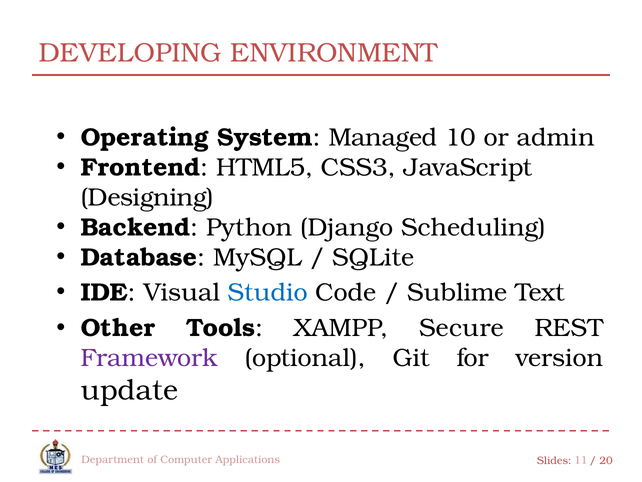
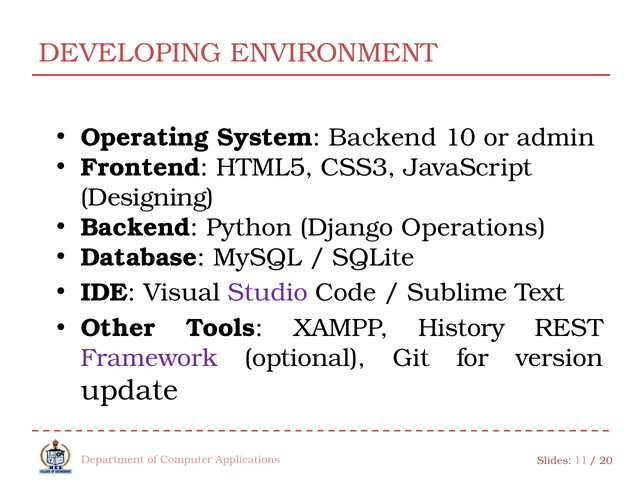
System Managed: Managed -> Backend (383, 137)
Scheduling: Scheduling -> Operations (473, 227)
Studio colour: blue -> purple (268, 292)
Secure: Secure -> History (462, 328)
